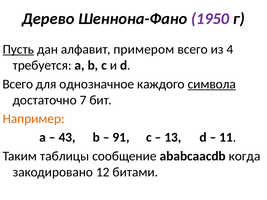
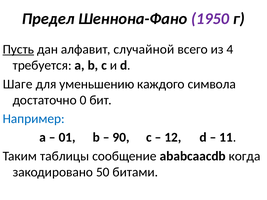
Дерево: Дерево -> Предел (48, 19)
примером: примером -> случайной (144, 49)
Всего: Всего -> Шаге (18, 84)
однозначное: однозначное -> уменьшению (97, 84)
символа underline: present -> none (212, 84)
7: 7 -> 0 (83, 100)
Например colour: orange -> blue (34, 119)
43: 43 -> 01 (67, 138)
91: 91 -> 90 (121, 138)
13: 13 -> 12 (173, 138)
12: 12 -> 50 (103, 172)
